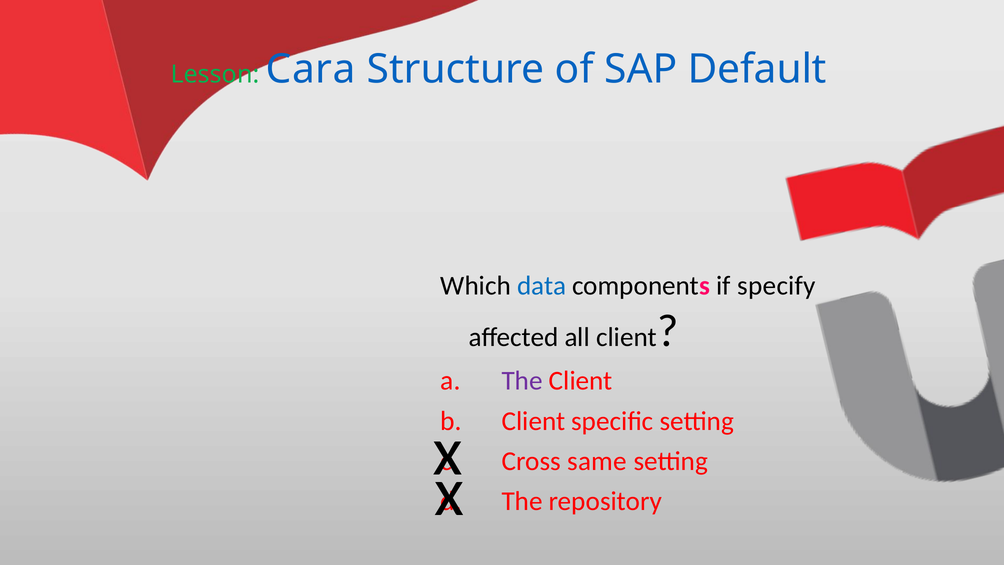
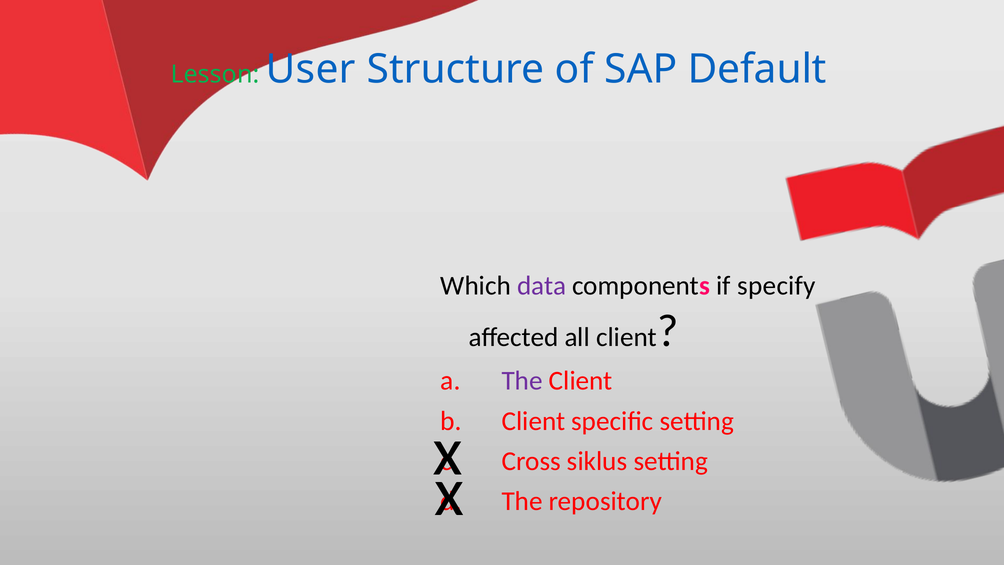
Cara: Cara -> User (311, 69)
data colour: blue -> purple (542, 285)
same: same -> siklus (597, 461)
